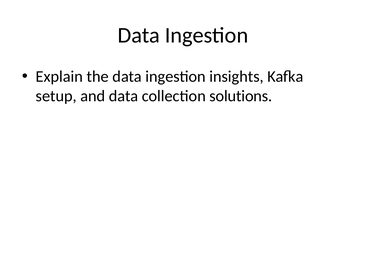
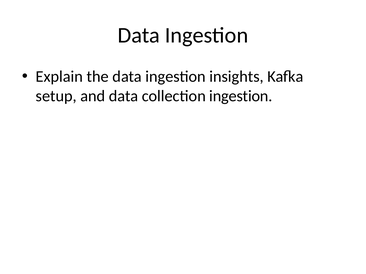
collection solutions: solutions -> ingestion (241, 96)
